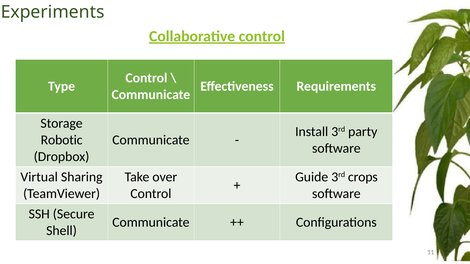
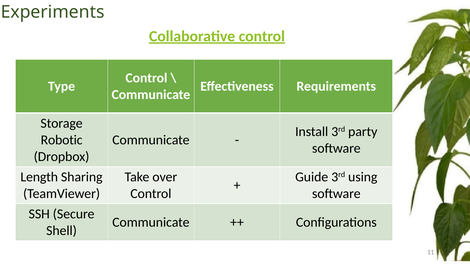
Virtual: Virtual -> Length (39, 177)
crops: crops -> using (363, 177)
